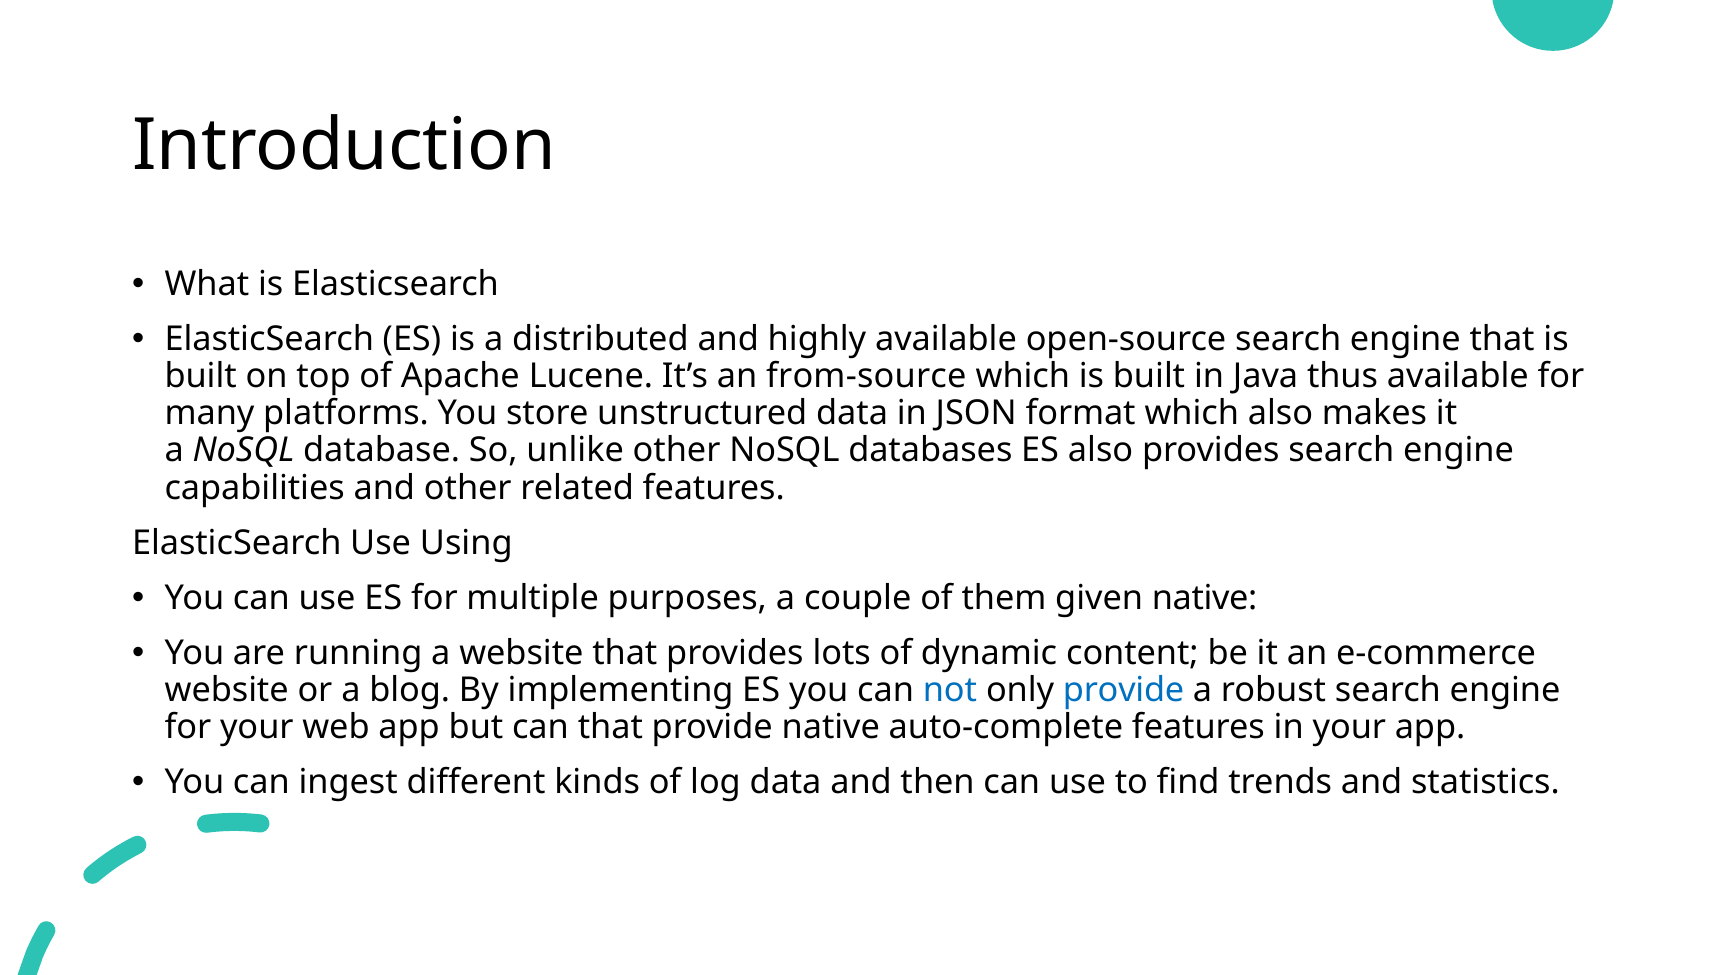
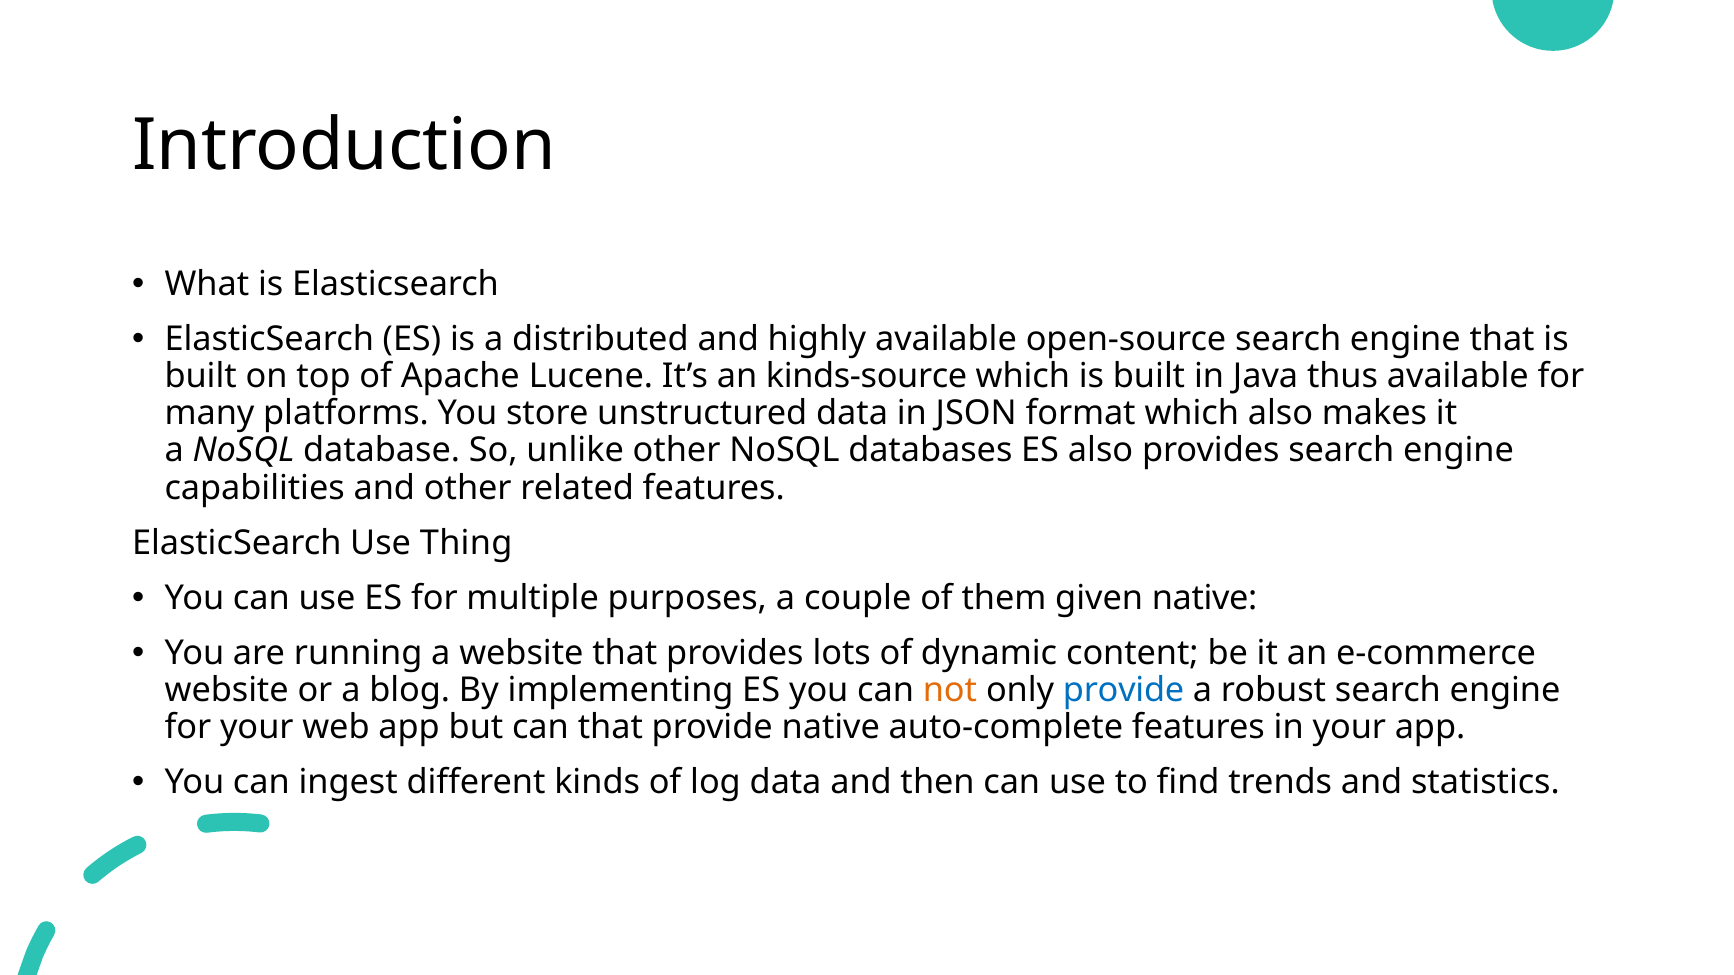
from-source: from-source -> kinds-source (867, 377)
Using: Using -> Thing (466, 543)
not colour: blue -> orange (950, 690)
